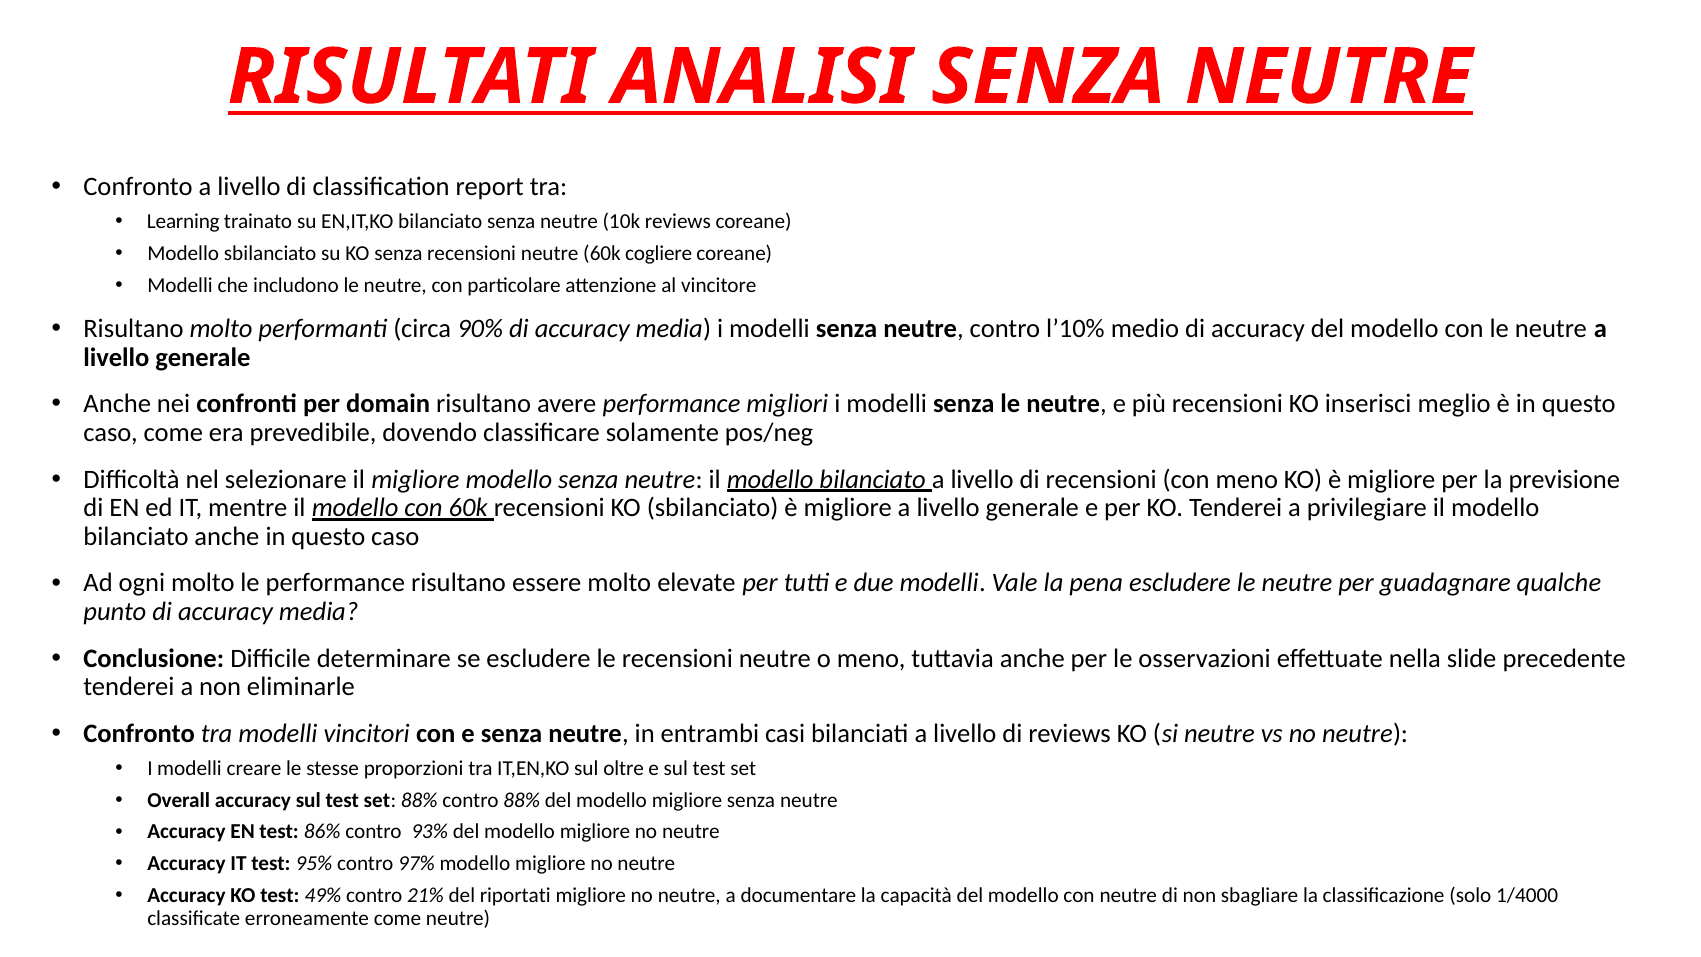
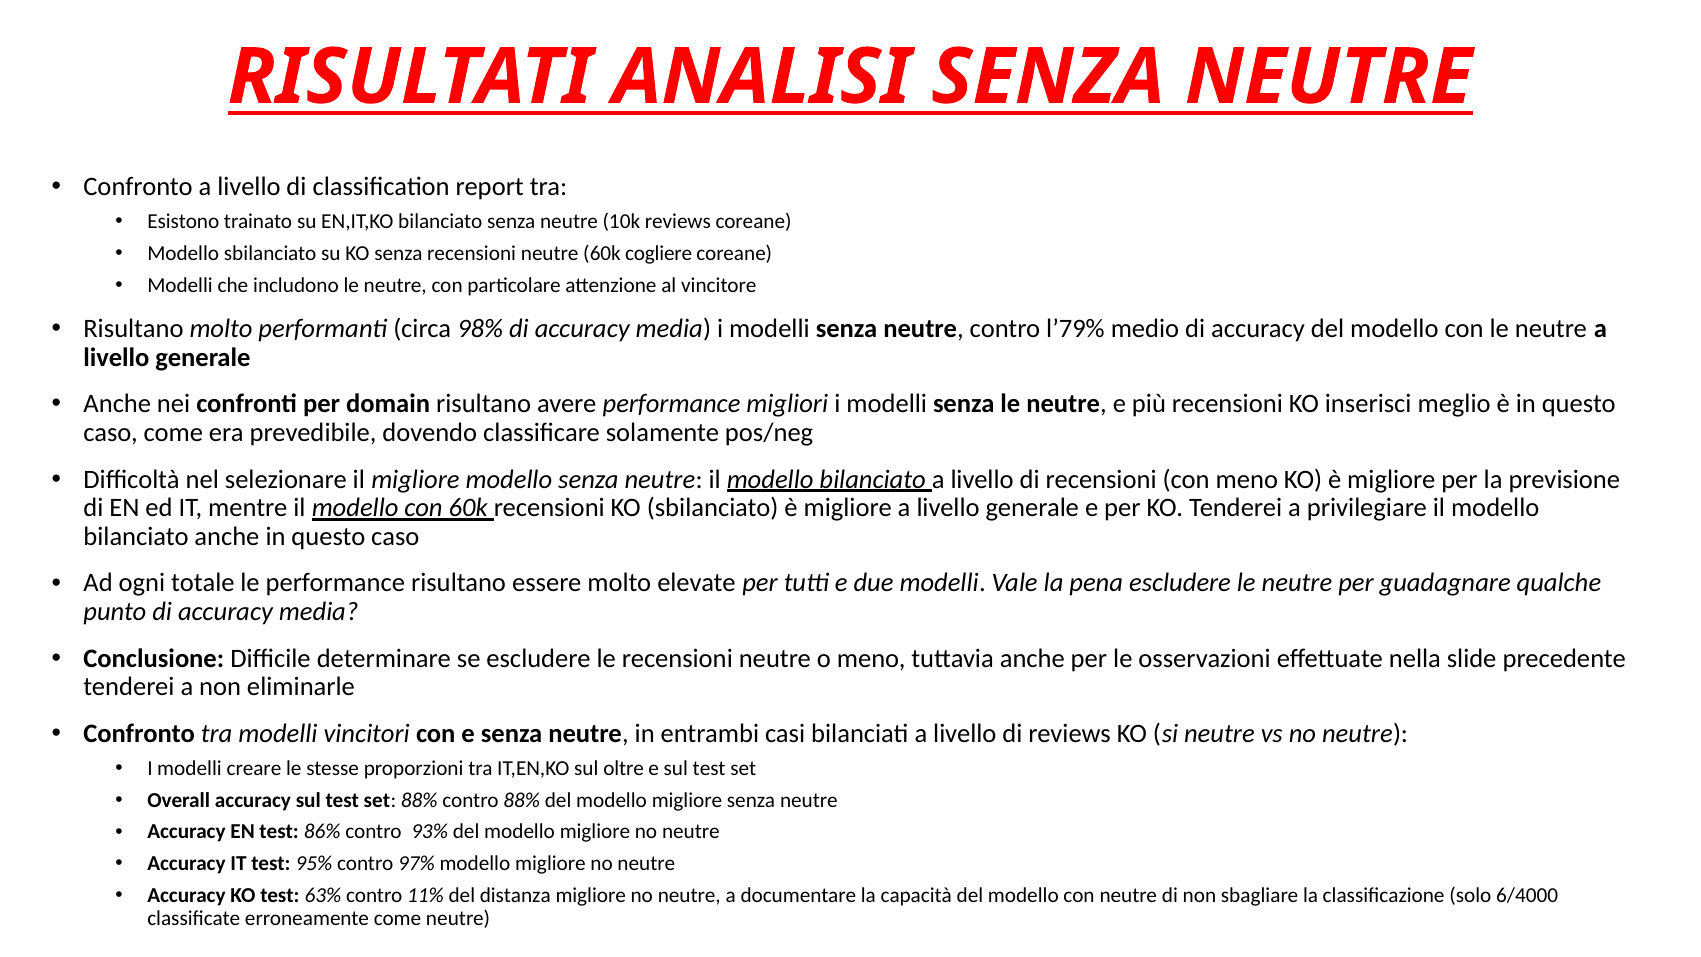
Learning: Learning -> Esistono (183, 222)
90%: 90% -> 98% (480, 329)
l’10%: l’10% -> l’79% (1075, 329)
ogni molto: molto -> totale (203, 583)
49%: 49% -> 63% (323, 895)
21%: 21% -> 11% (425, 895)
riportati: riportati -> distanza (515, 895)
1/4000: 1/4000 -> 6/4000 (1527, 895)
